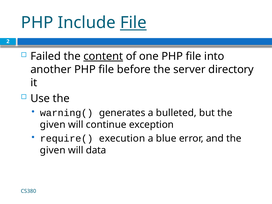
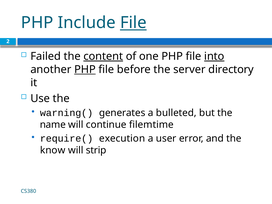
into underline: none -> present (214, 56)
PHP underline: none -> present (85, 69)
given: given -> name (53, 125)
exception: exception -> filemtime (151, 125)
blue: blue -> user (166, 138)
given: given -> know (53, 150)
data: data -> strip (96, 150)
